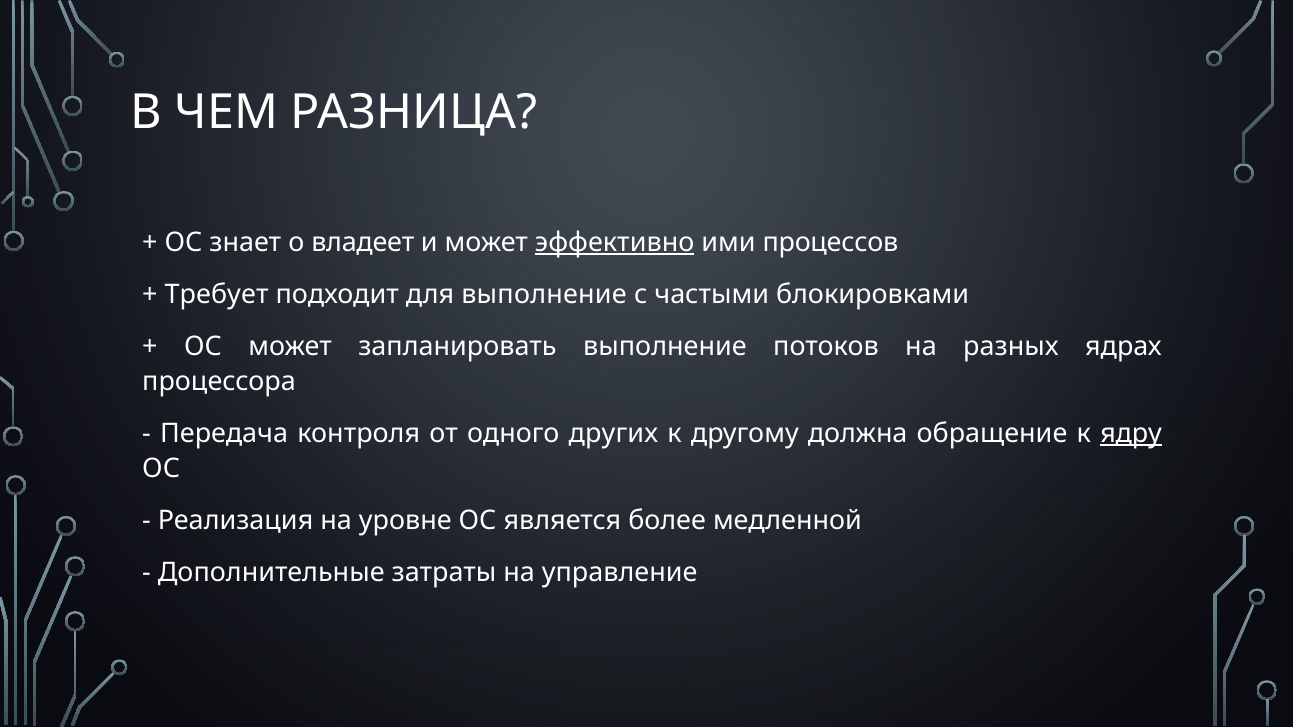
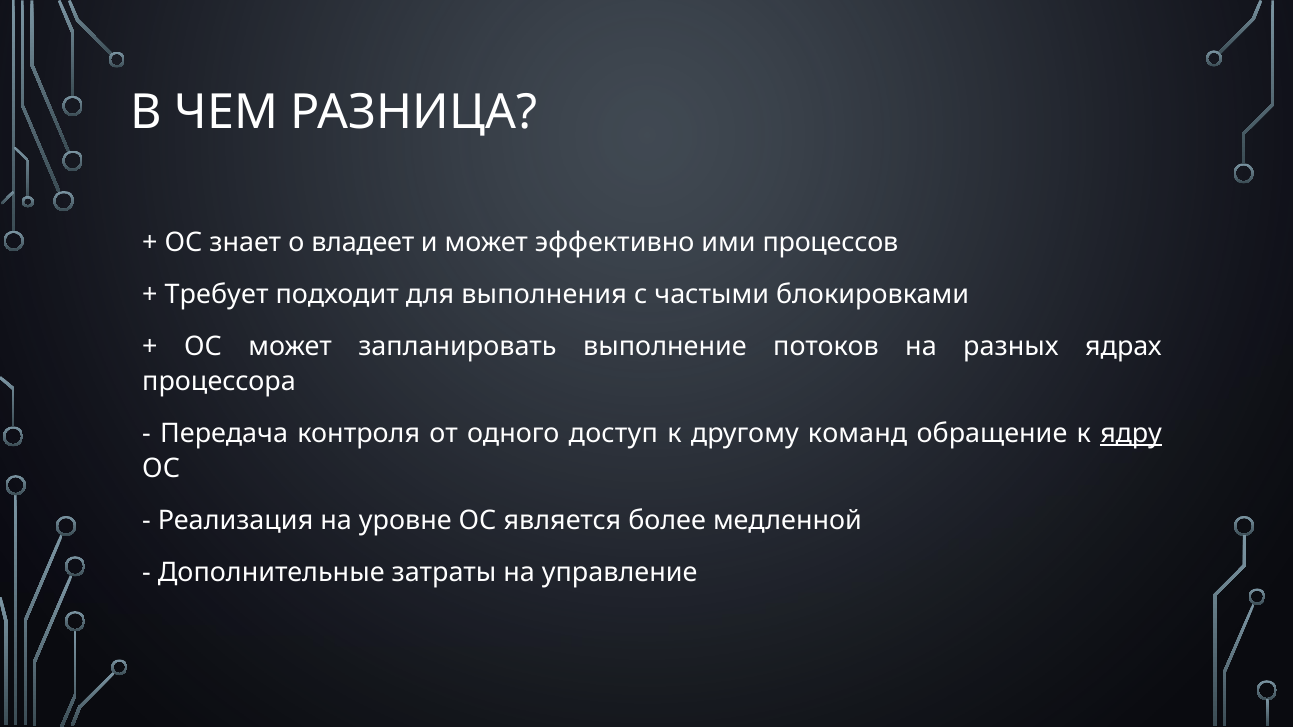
эффективно underline: present -> none (615, 242)
для выполнение: выполнение -> выполнения (544, 294)
других: других -> доступ (613, 433)
должна: должна -> команд (858, 433)
